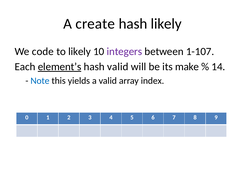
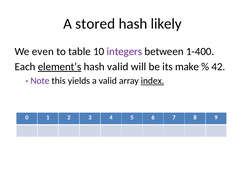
create: create -> stored (95, 24)
code: code -> even (43, 51)
to likely: likely -> table (79, 51)
1-107: 1-107 -> 1-400 (200, 51)
14: 14 -> 42 (218, 67)
Note colour: blue -> purple (40, 81)
index underline: none -> present (152, 81)
